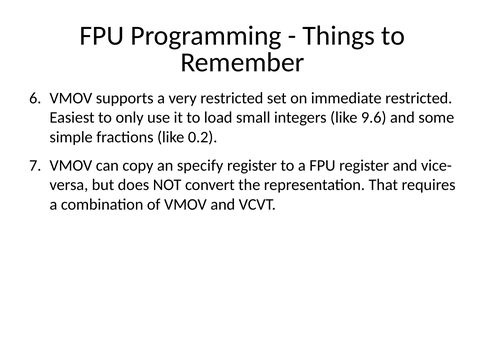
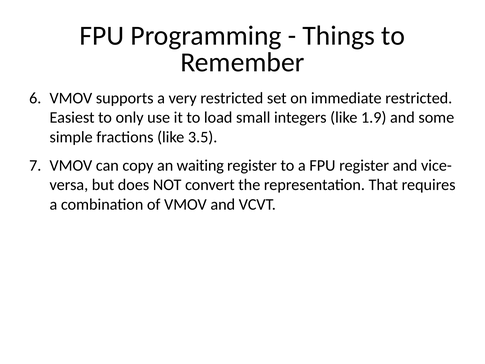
9.6: 9.6 -> 1.9 (374, 118)
0.2: 0.2 -> 3.5 (203, 137)
specify: specify -> waiting (200, 165)
